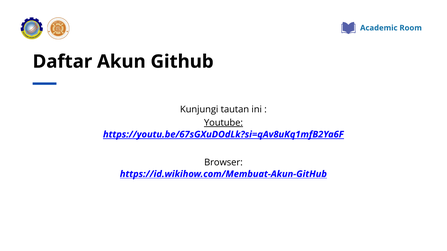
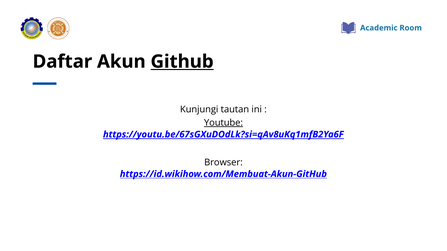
Github underline: none -> present (182, 62)
